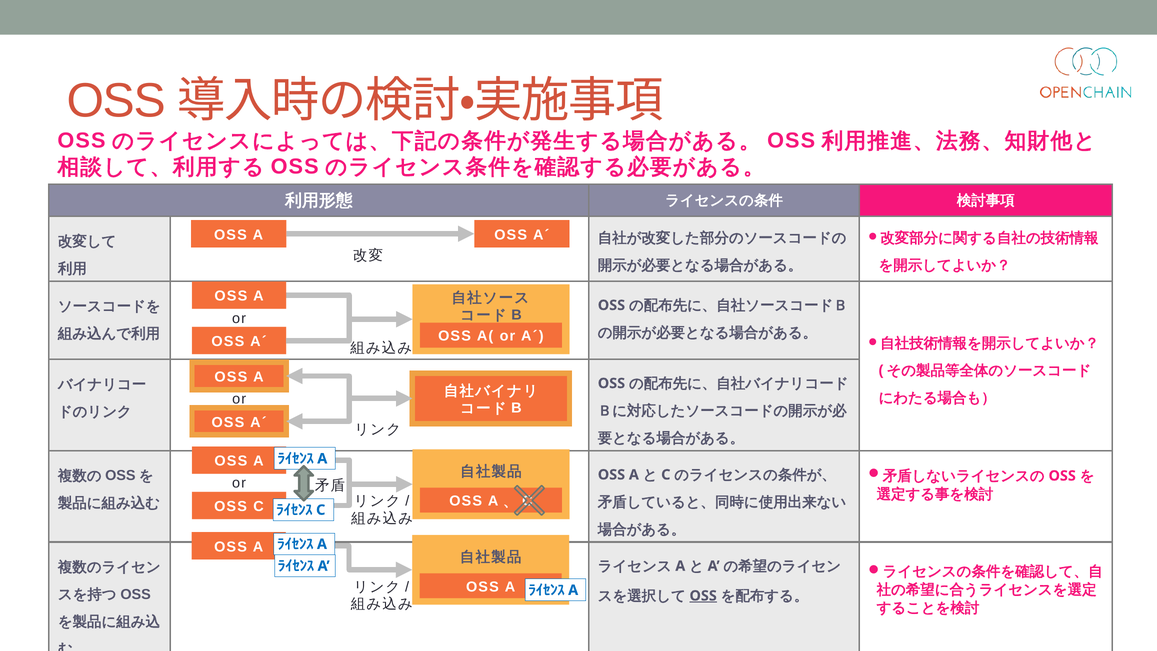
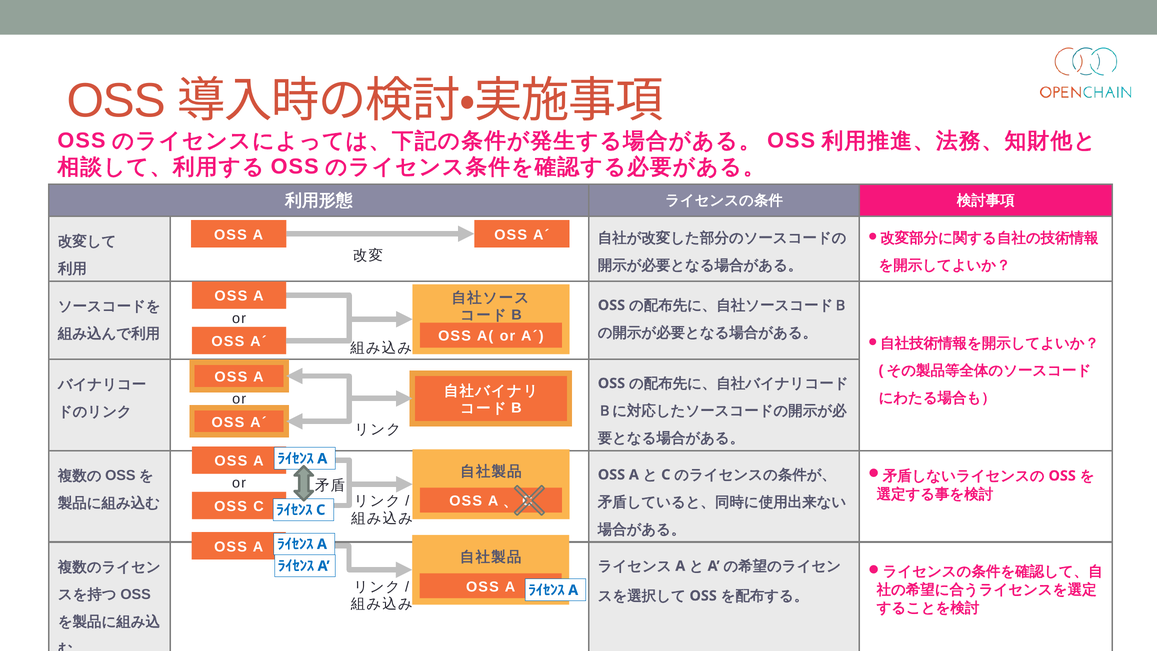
OSS underline: present -> none (703, 596)
